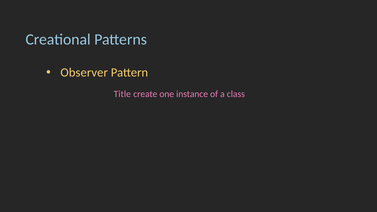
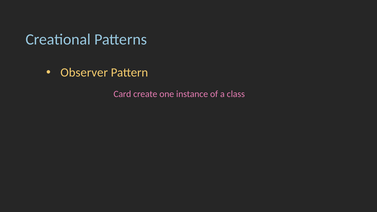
Title: Title -> Card (122, 94)
